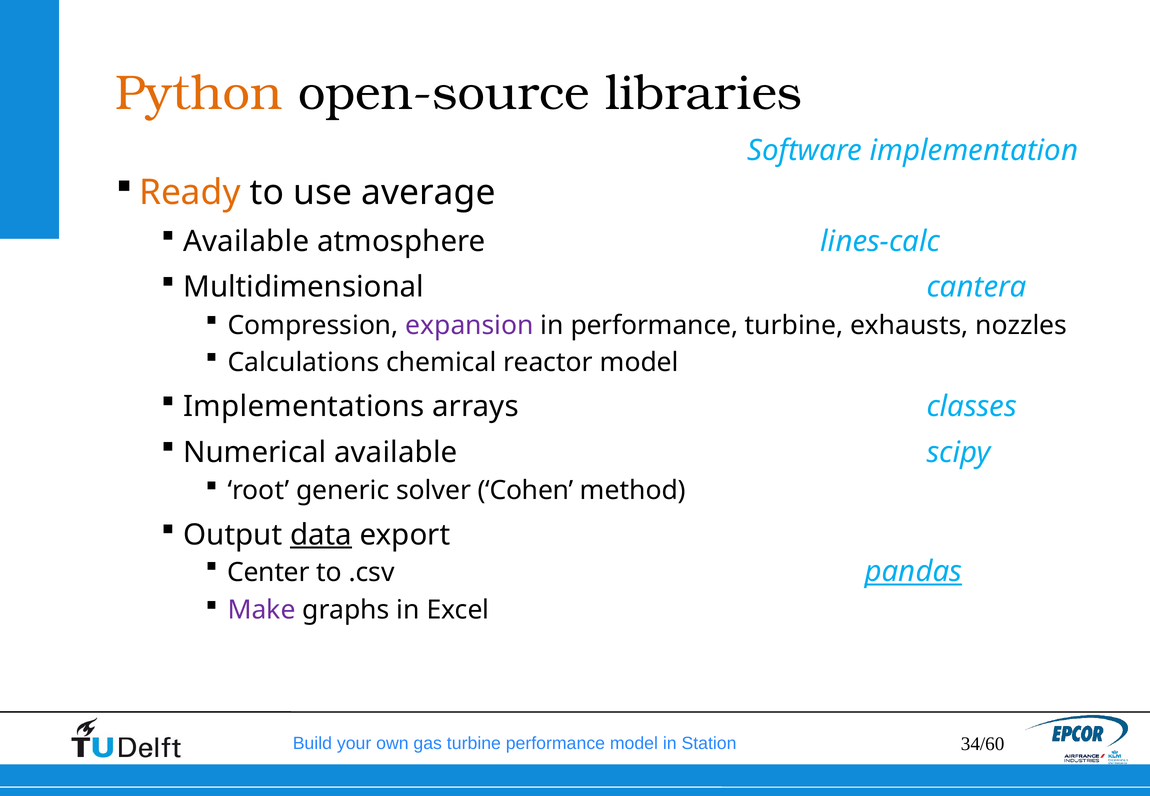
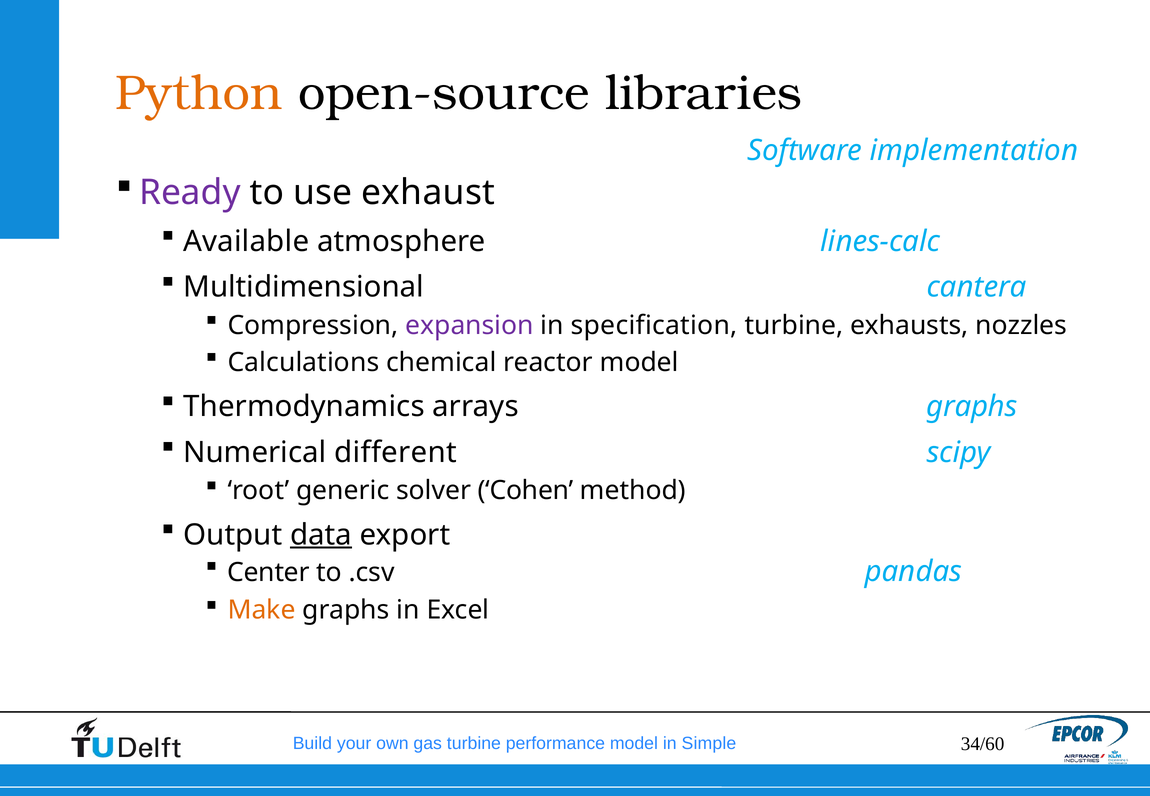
Ready colour: orange -> purple (190, 193)
average: average -> exhaust (428, 193)
in performance: performance -> specification (654, 326)
Implementations: Implementations -> Thermodynamics (304, 407)
arrays classes: classes -> graphs (972, 407)
Numerical available: available -> different (396, 453)
pandas underline: present -> none (913, 572)
Make colour: purple -> orange (262, 610)
Station: Station -> Simple (709, 744)
